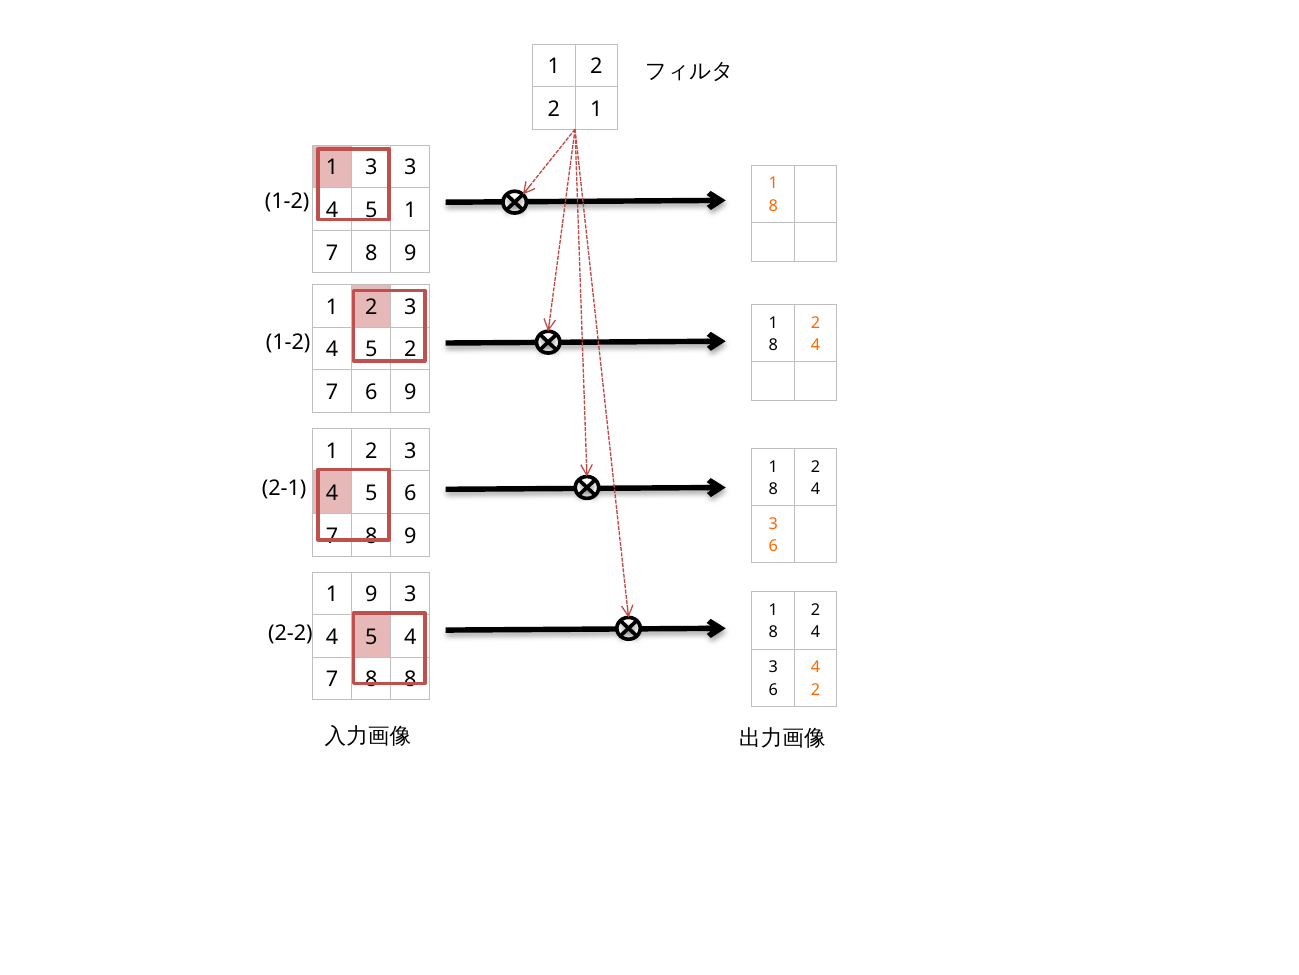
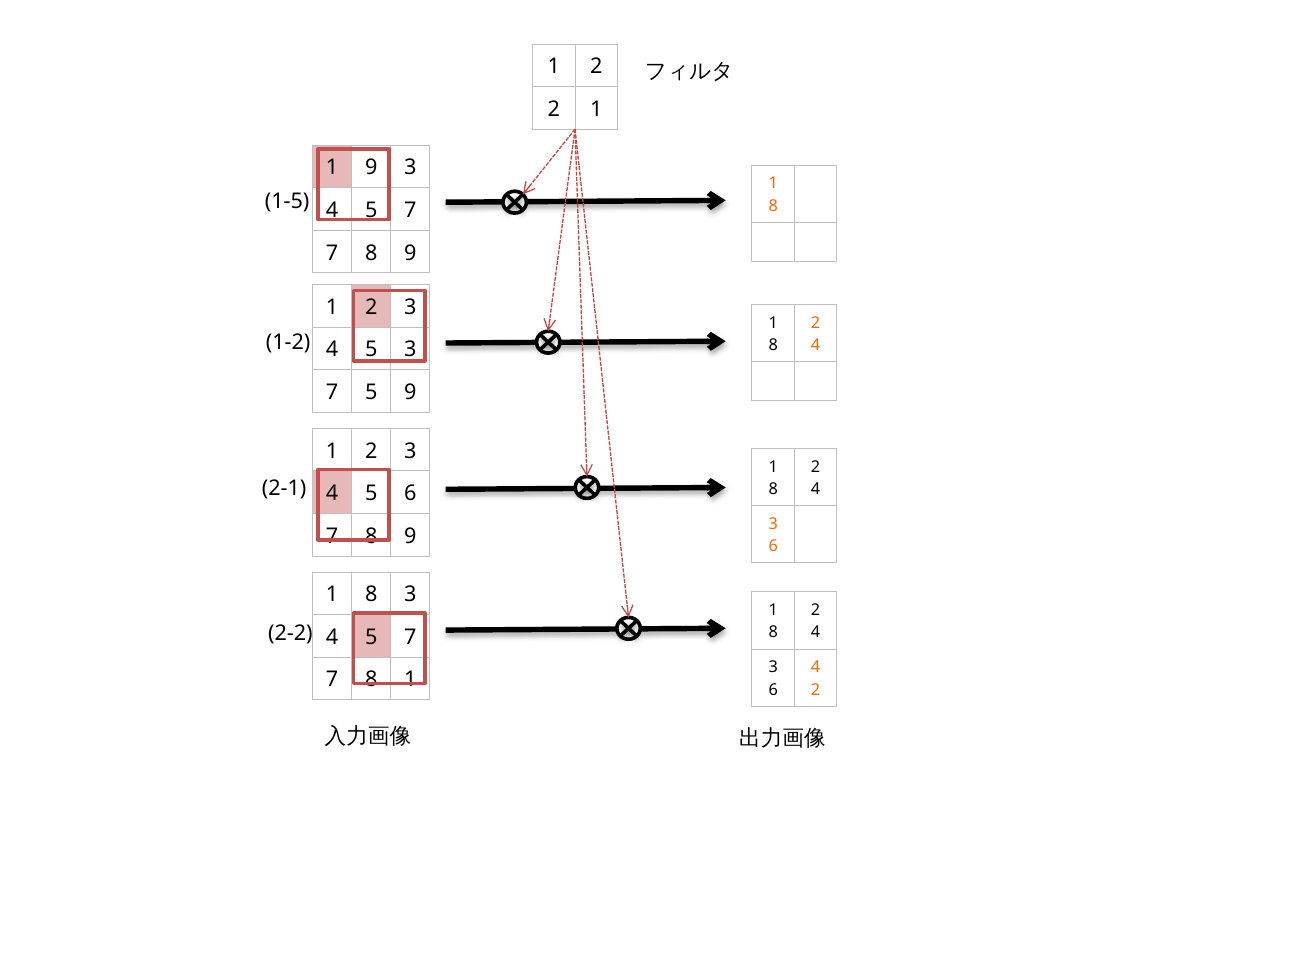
1 3: 3 -> 9 (371, 168)
1-2: 1-2 -> 1-5 (287, 201)
1: 1 -> 7 (410, 210)
5 2: 2 -> 3 (410, 350)
7 6: 6 -> 5 (371, 392)
9: 9 -> 8 (371, 594)
4: 4 -> 7 (410, 637)
7 8 8: 8 -> 1 (410, 679)
